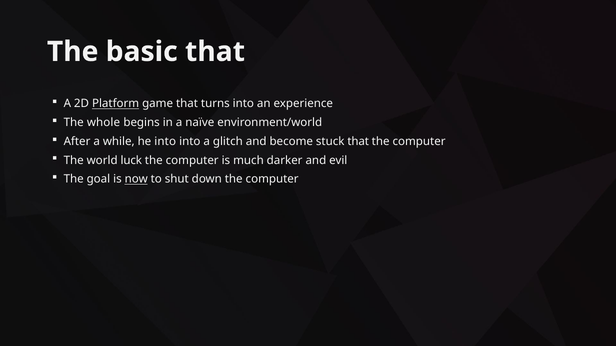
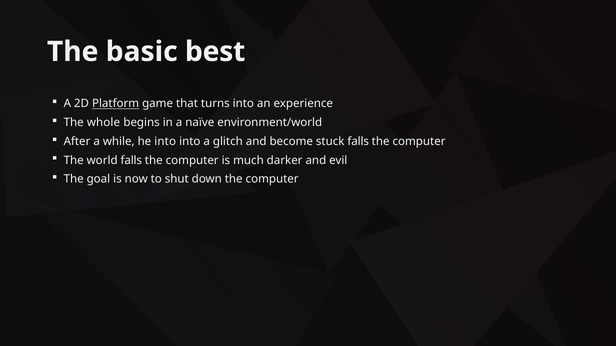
basic that: that -> best (215, 52)
stuck that: that -> falls (358, 142)
world luck: luck -> falls (131, 161)
now underline: present -> none (136, 179)
